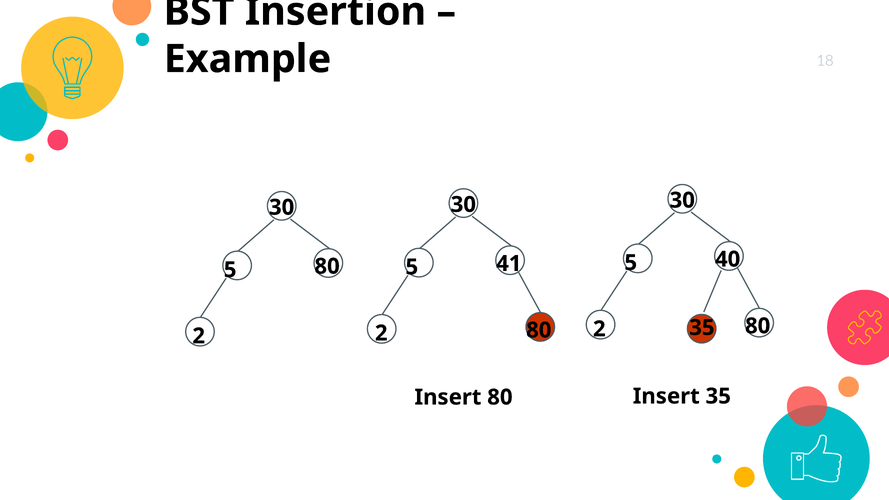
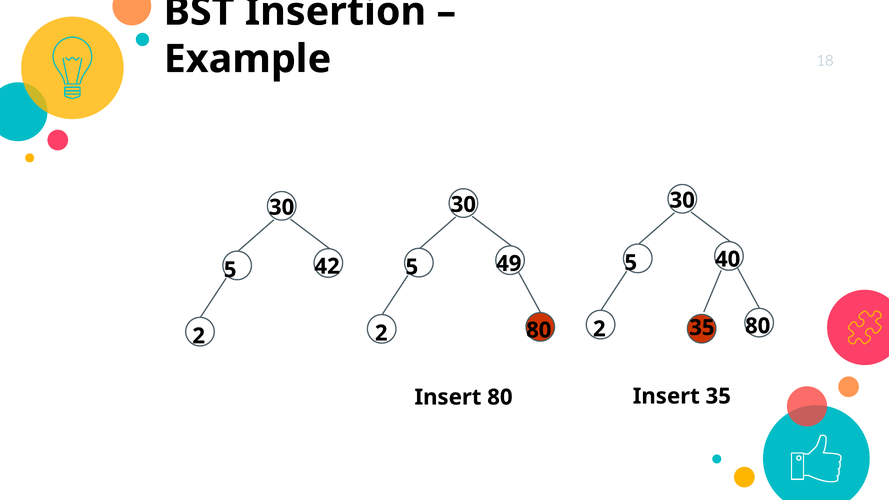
41: 41 -> 49 (509, 264)
5 80: 80 -> 42 (327, 266)
